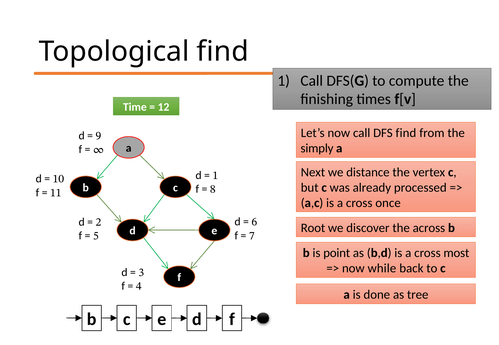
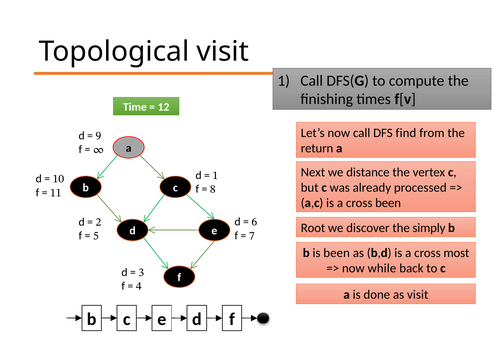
Topological find: find -> visit (223, 52)
simply: simply -> return (317, 149)
cross once: once -> been (388, 203)
across: across -> simply (429, 228)
is point: point -> been (337, 253)
as tree: tree -> visit (418, 295)
